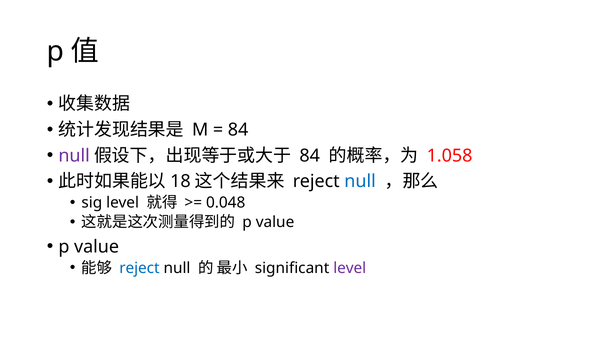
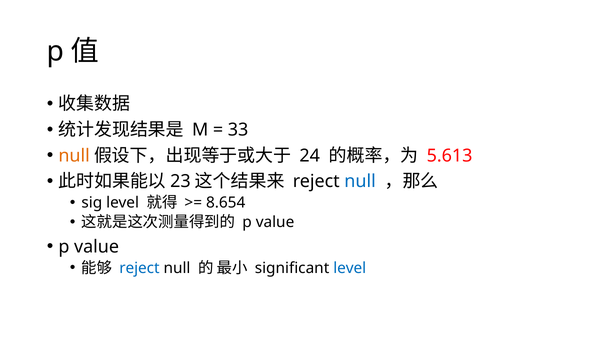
84: 84 -> 33 (238, 130)
null colour: purple -> orange (74, 156)
84: 84 -> 24 (310, 156)
1.058: 1.058 -> 5.613 (450, 156)
18: 18 -> 23 (180, 181)
0.048: 0.048 -> 8.654 (226, 203)
level colour: purple -> blue (350, 268)
